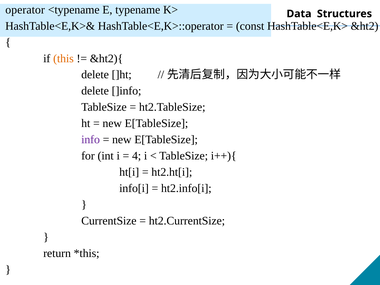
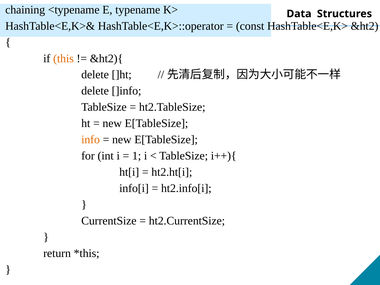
operator: operator -> chaining (25, 10)
info colour: purple -> orange (91, 140)
4: 4 -> 1 (137, 156)
